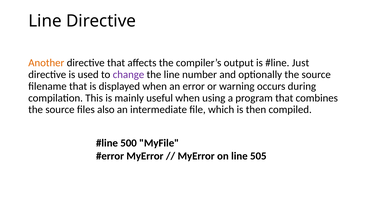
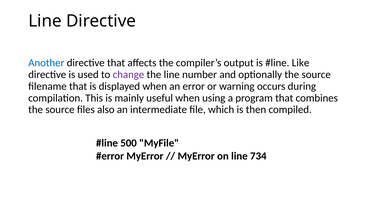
Another colour: orange -> blue (46, 63)
Just: Just -> Like (301, 63)
505: 505 -> 734 (258, 156)
